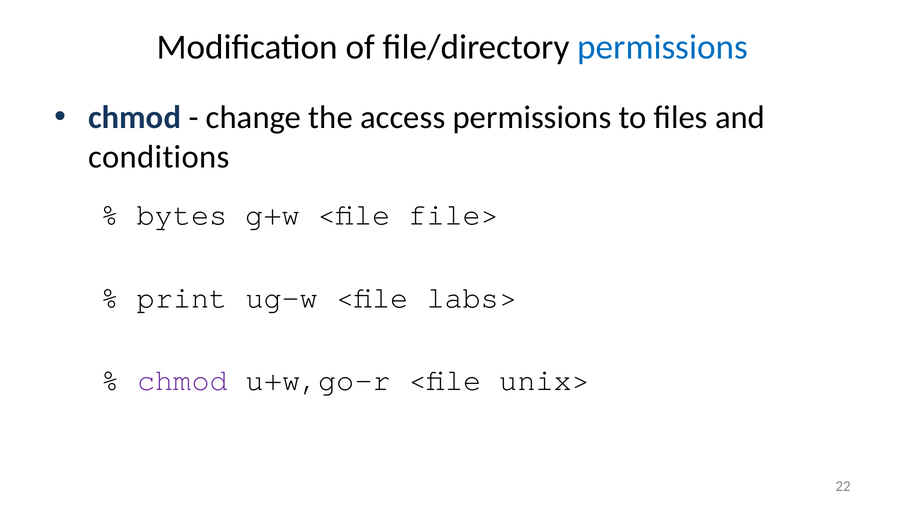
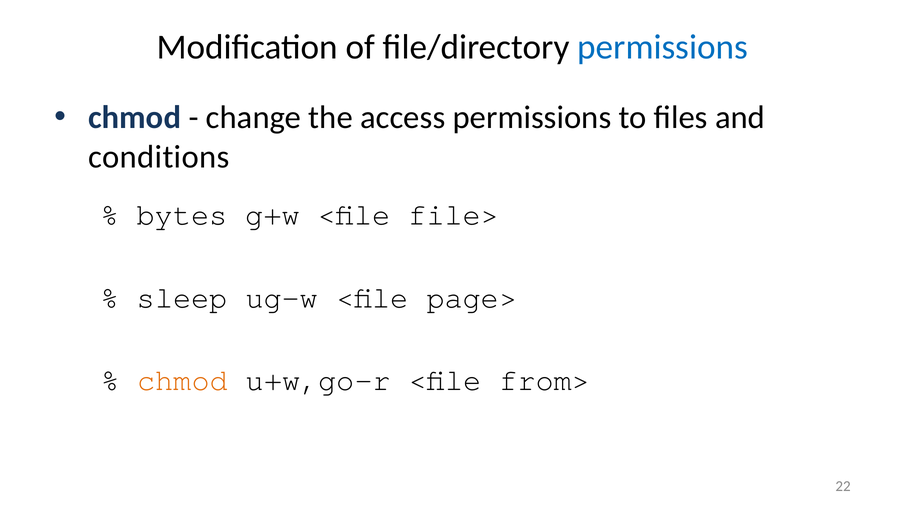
print: print -> sleep (182, 298)
labs>: labs> -> page> (472, 298)
chmod colour: purple -> orange (183, 380)
unix>: unix> -> from> (545, 380)
